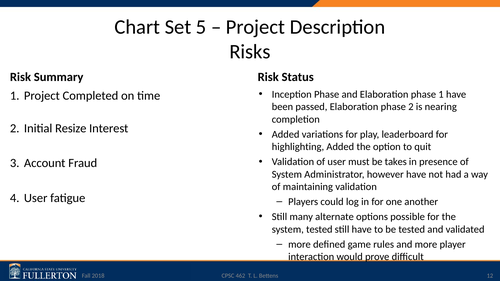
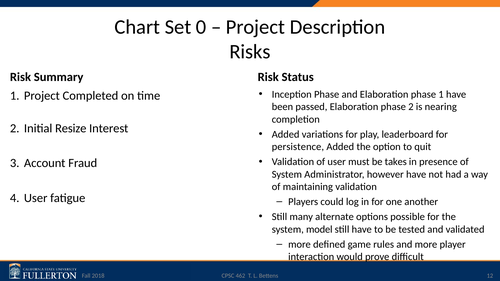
5: 5 -> 0 (201, 27)
highlighting: highlighting -> persistence (298, 147)
system tested: tested -> model (319, 230)
